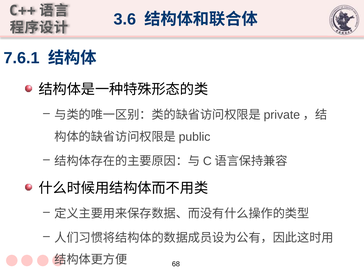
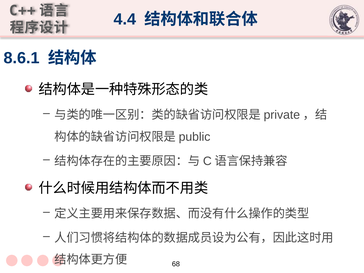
3.6: 3.6 -> 4.4 (125, 19)
7.6.1: 7.6.1 -> 8.6.1 (22, 58)
